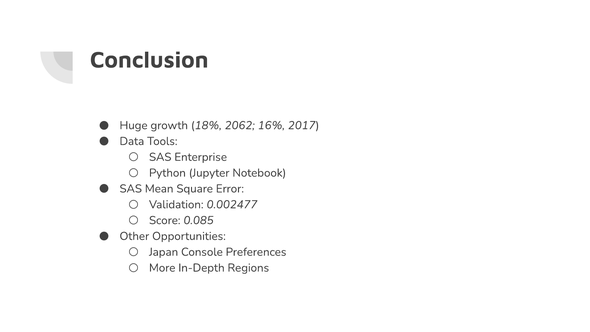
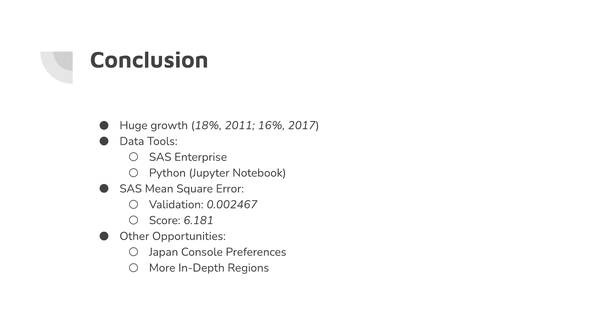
2062: 2062 -> 2011 (240, 125)
0.002477: 0.002477 -> 0.002467 (232, 204)
0.085: 0.085 -> 6.181 (199, 220)
